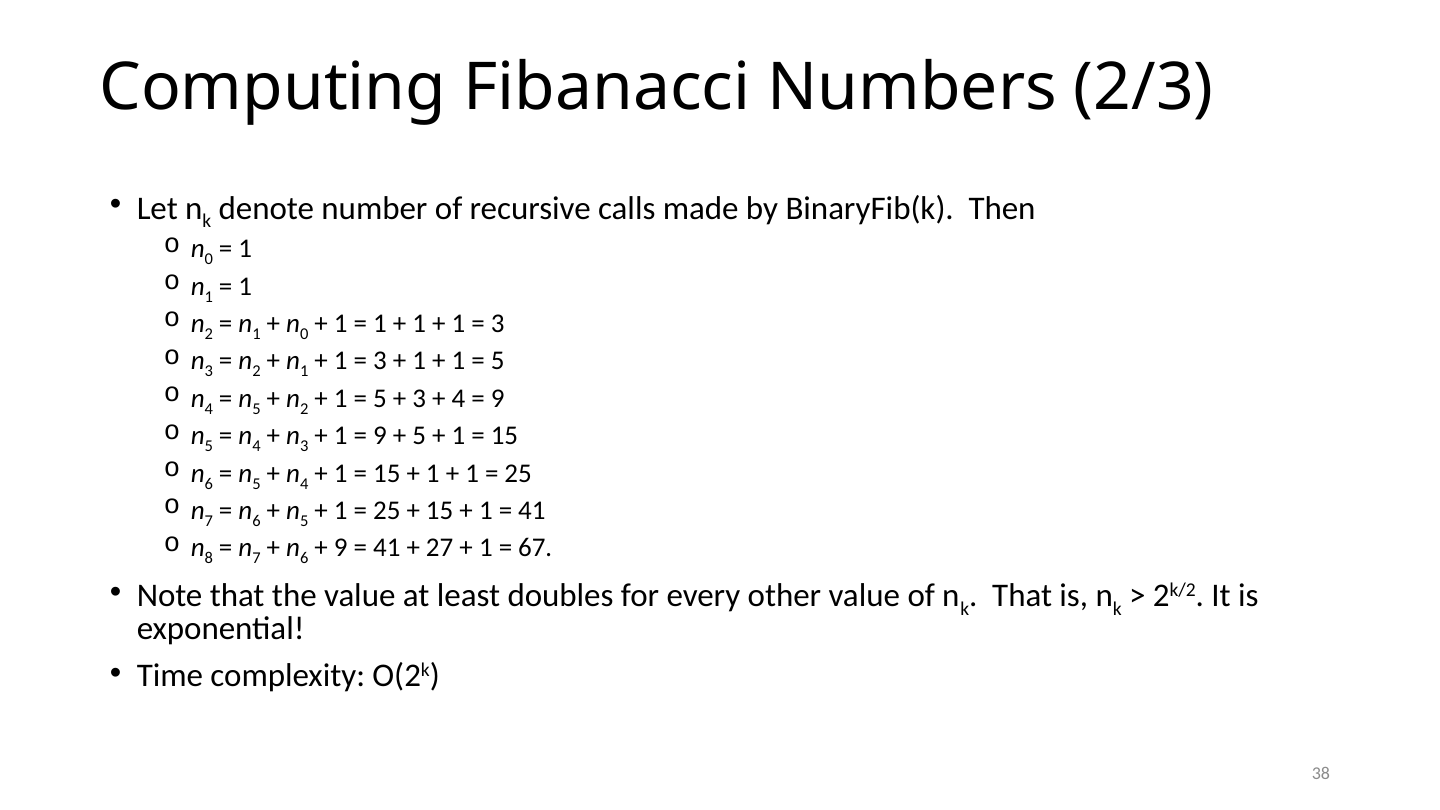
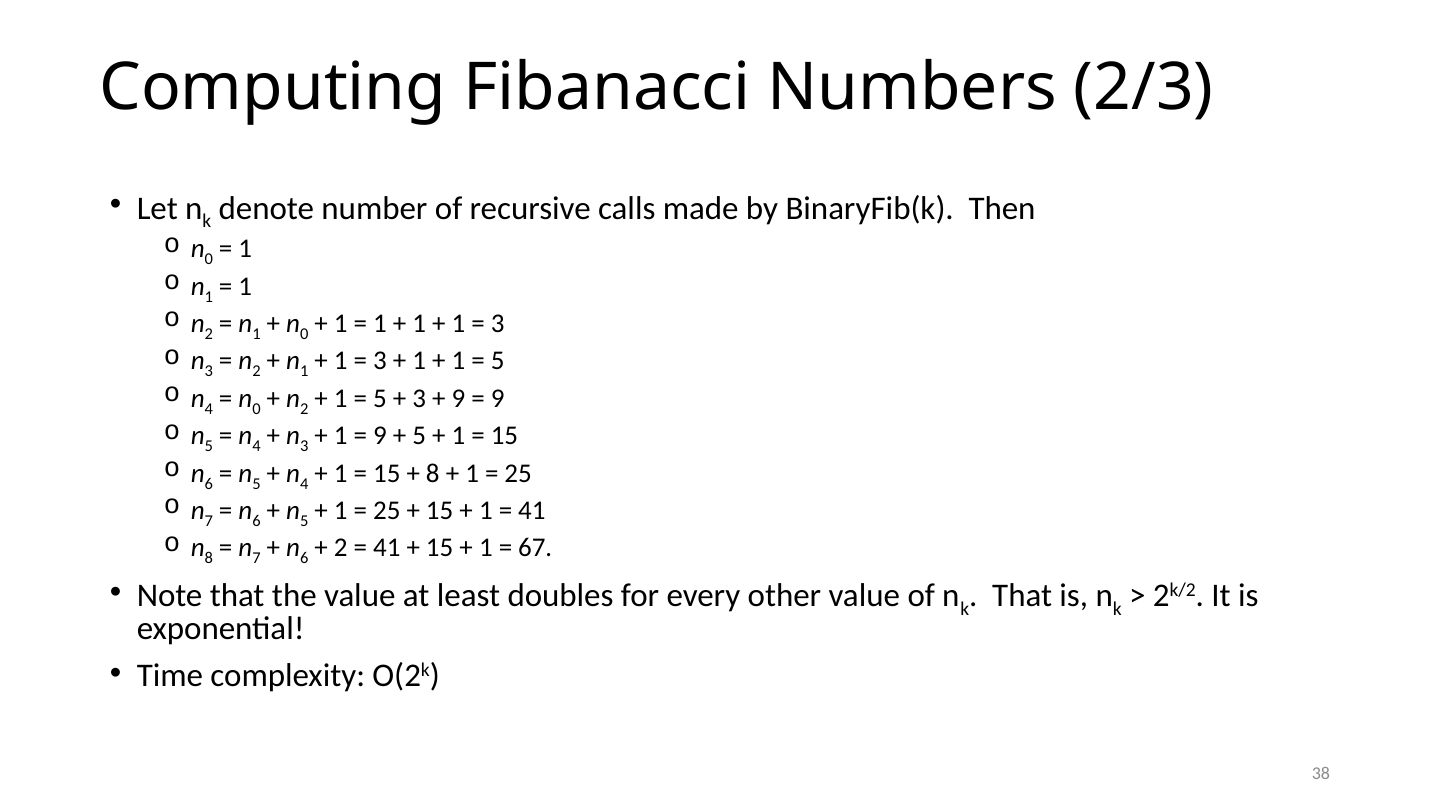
5: 5 -> 0 (257, 409)
4: 4 -> 9 (458, 398)
1: 1 -> 8 (433, 473)
9: 9 -> 2 (341, 548)
27: 27 -> 15 (440, 548)
